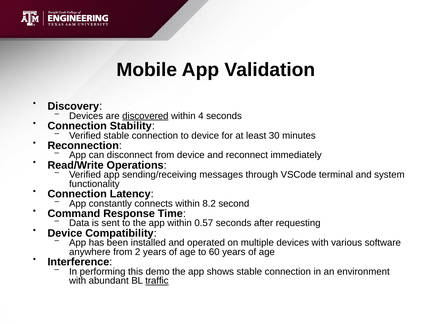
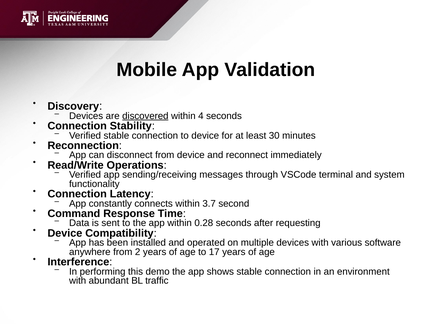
8.2: 8.2 -> 3.7 (209, 204)
0.57: 0.57 -> 0.28 (204, 223)
60: 60 -> 17 (214, 252)
traffic underline: present -> none (157, 281)
